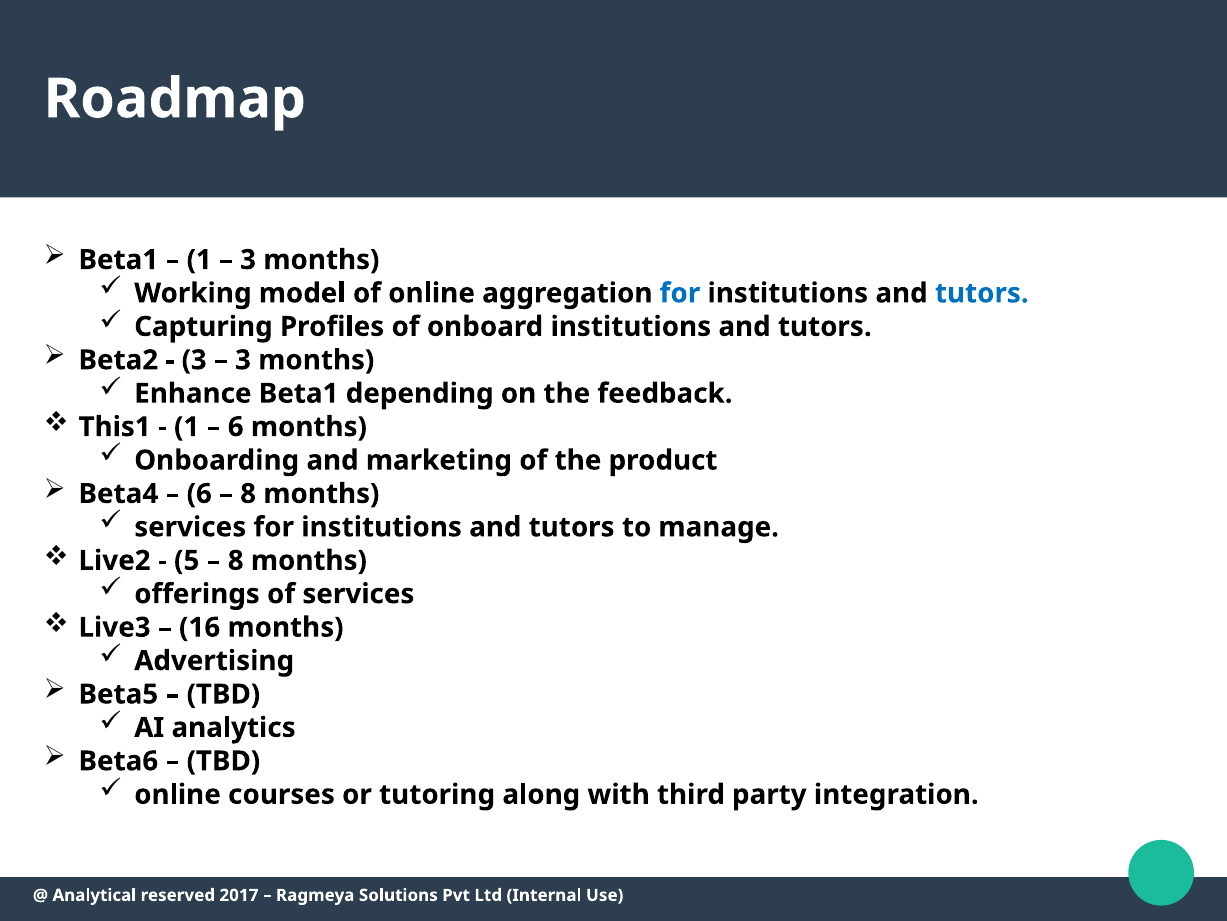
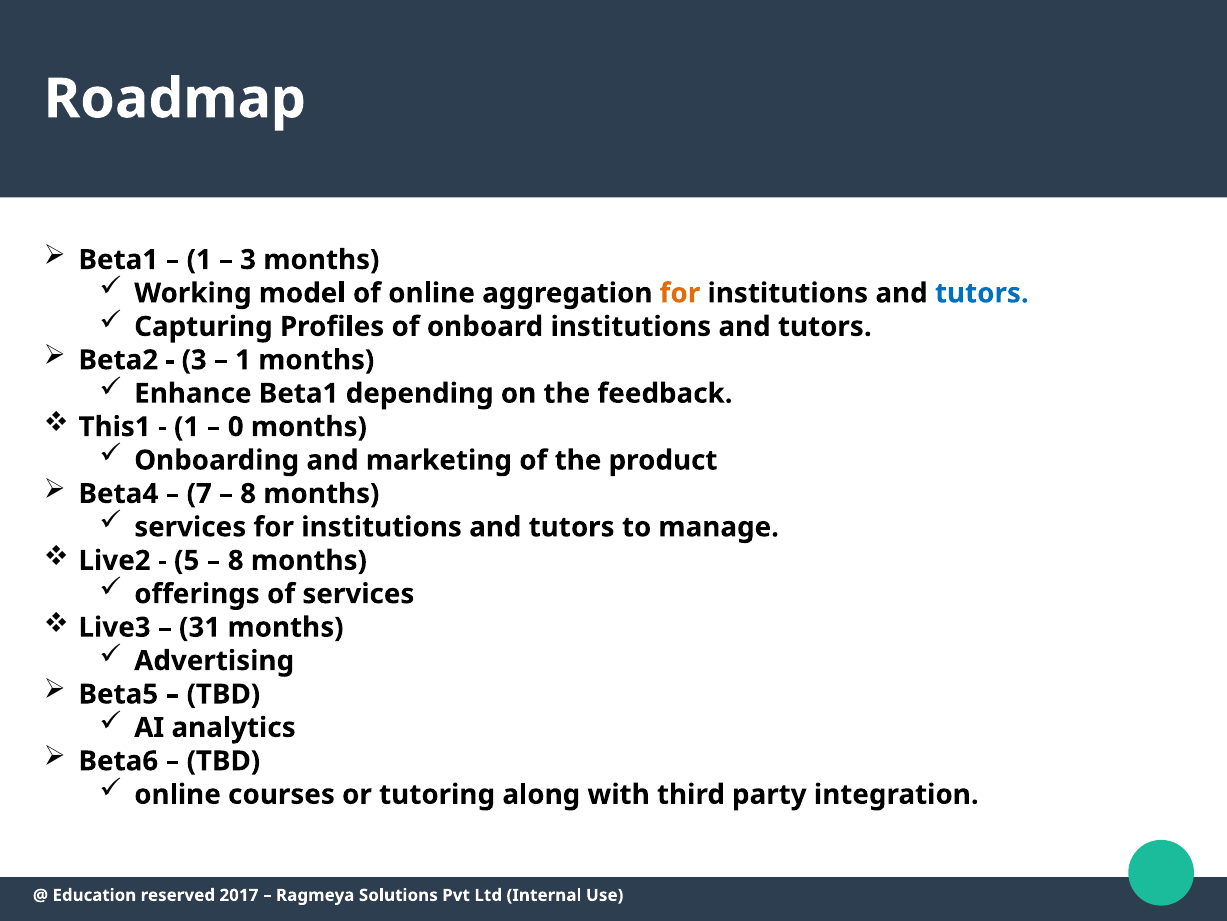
for colour: blue -> orange (680, 293)
3: 3 -> 1 (243, 360)
6: 6 -> 0 (236, 427)
6: 6 -> 7 (199, 493)
16: 16 -> 31 (200, 627)
Analytical: Analytical -> Education (94, 894)
